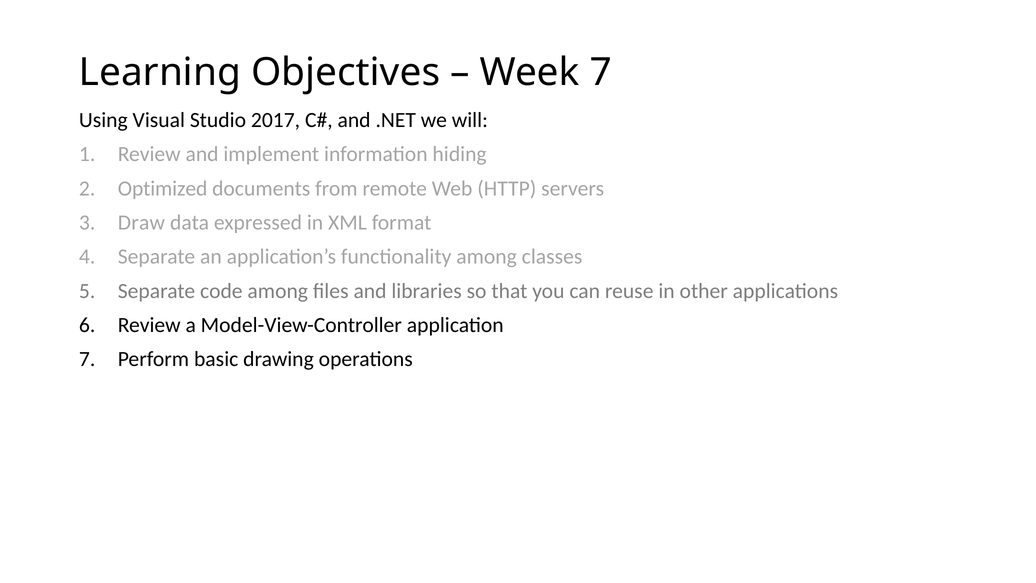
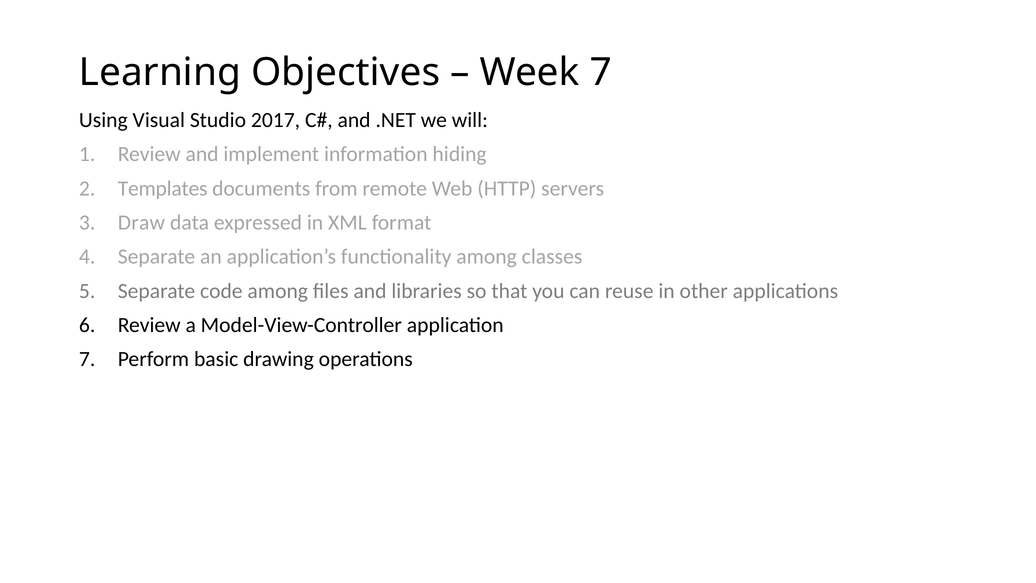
Optimized: Optimized -> Templates (163, 188)
